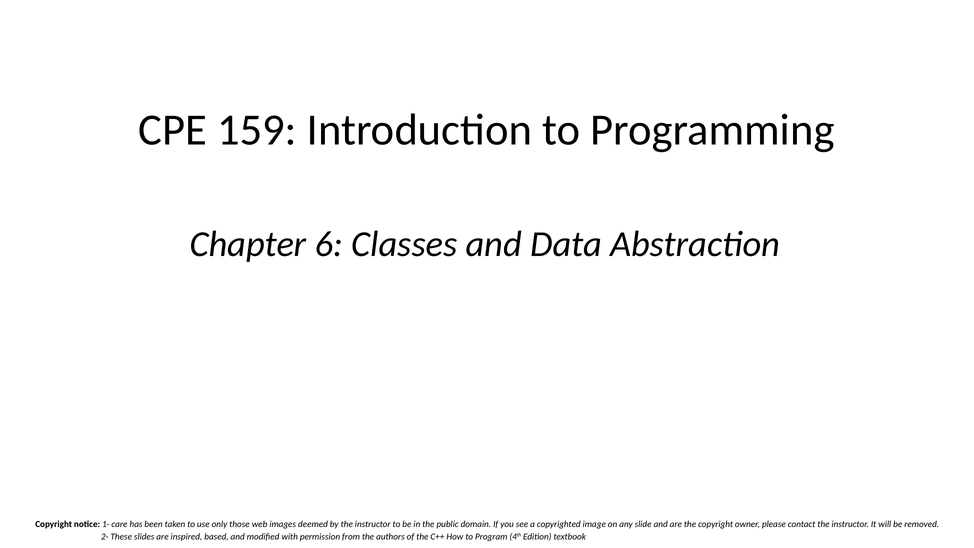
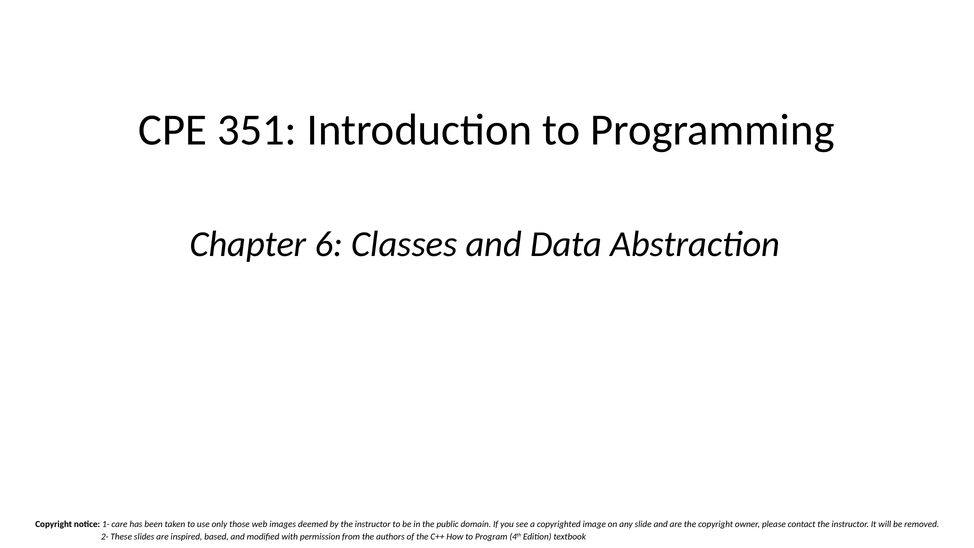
159: 159 -> 351 (257, 130)
